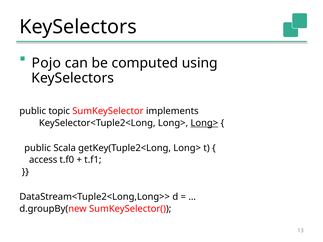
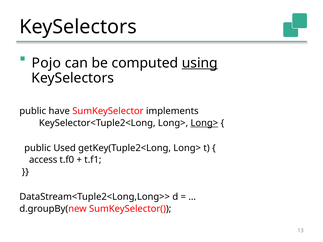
using underline: none -> present (200, 63)
topic: topic -> have (59, 111)
Scala: Scala -> Used (65, 148)
